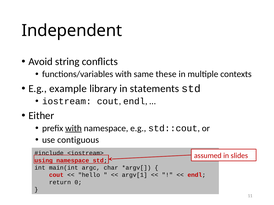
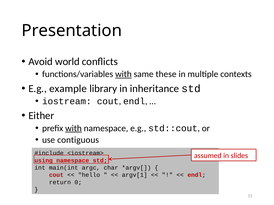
Independent: Independent -> Presentation (72, 31)
string: string -> world (67, 62)
with underline: none -> present (123, 74)
statements: statements -> inheritance (155, 89)
